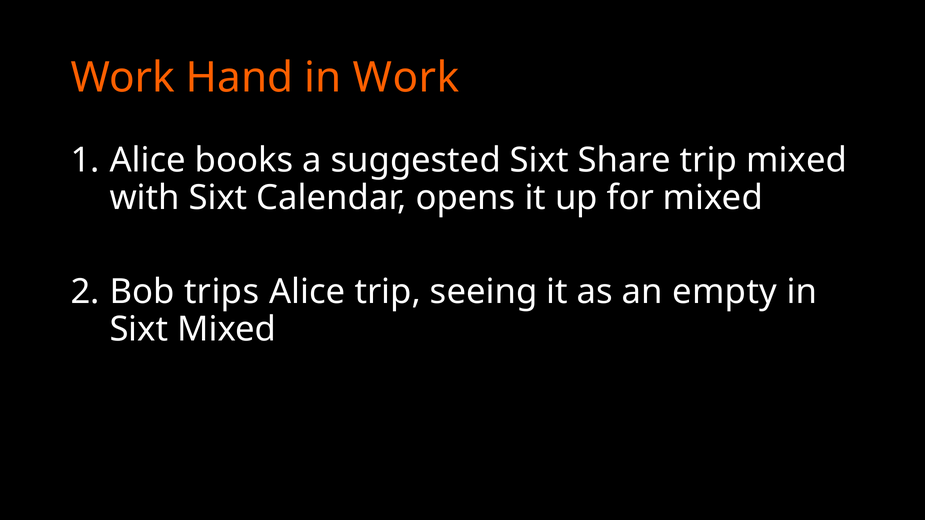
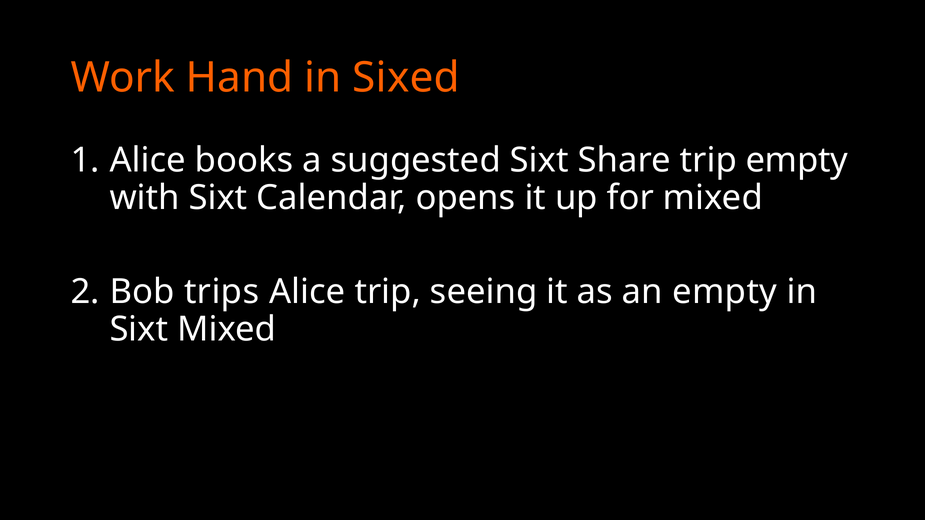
in Work: Work -> Sixed (406, 78)
trip mixed: mixed -> empty (797, 160)
